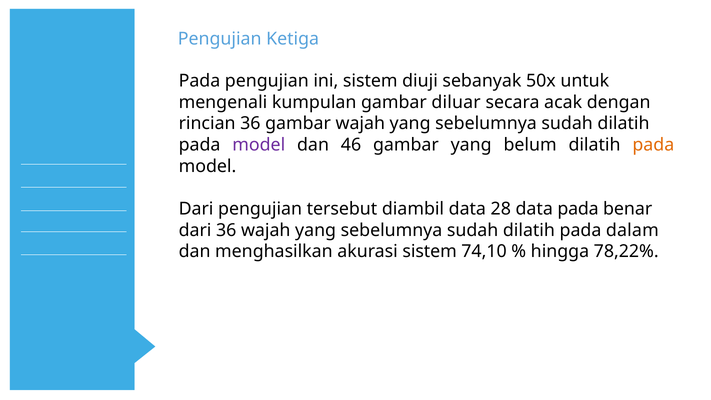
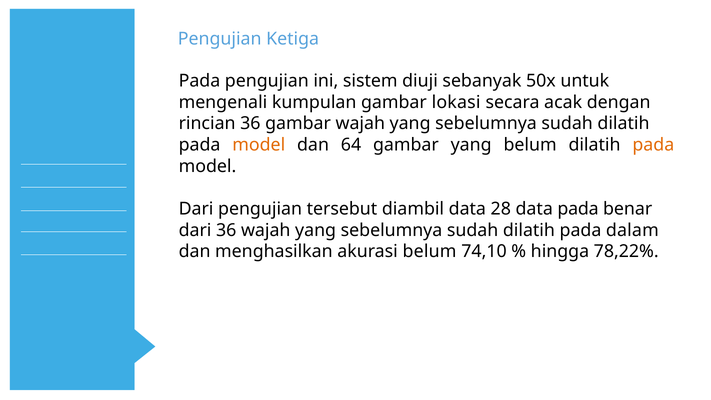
diluar: diluar -> lokasi (456, 102)
model colour: purple -> orange (259, 145)
46: 46 -> 64 (351, 145)
akurasi sistem: sistem -> belum (429, 251)
